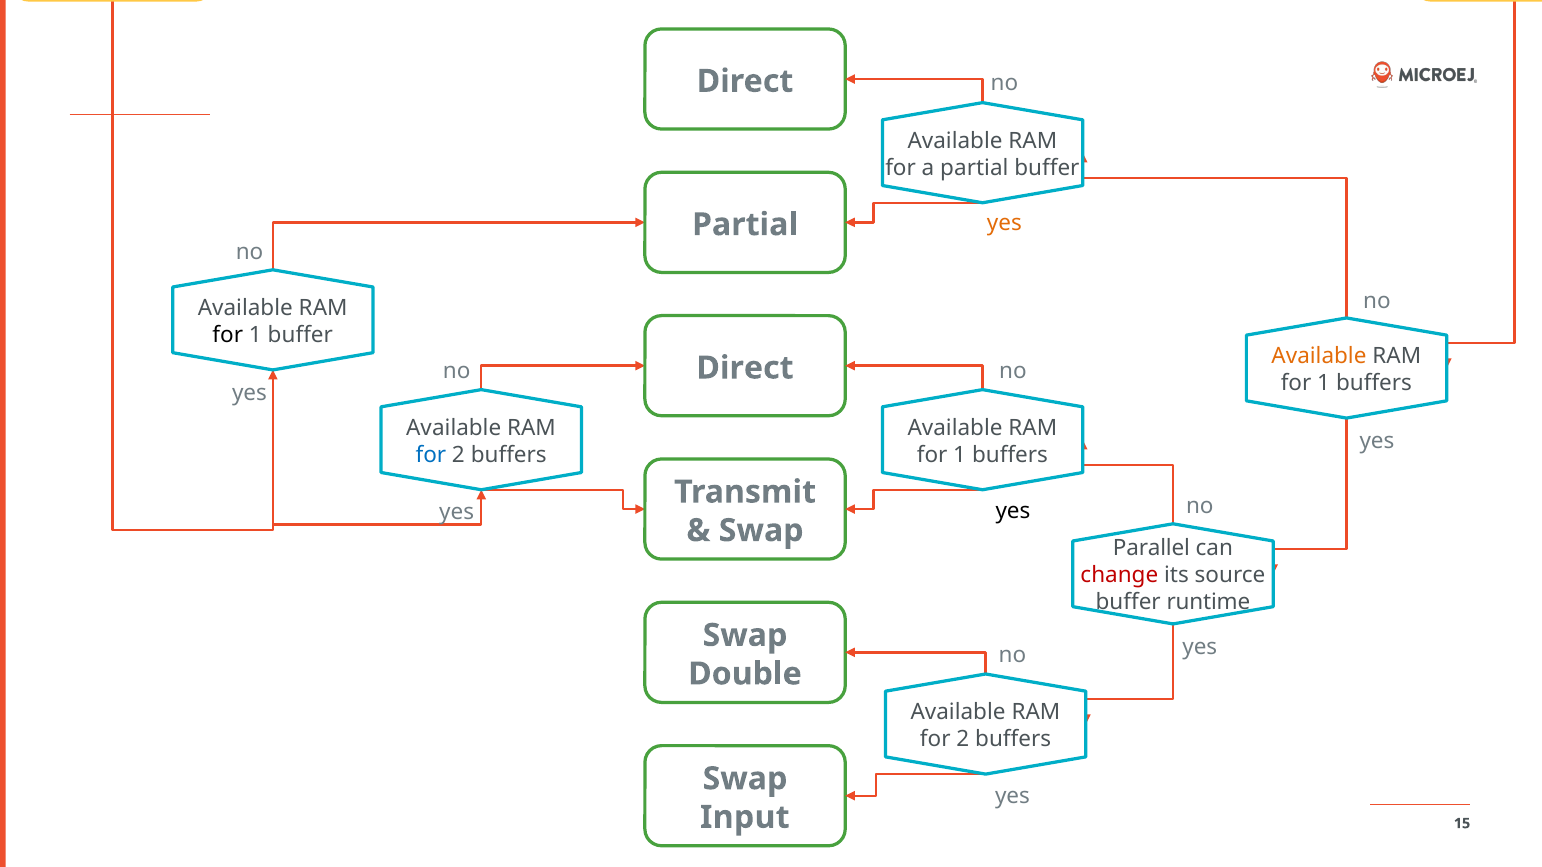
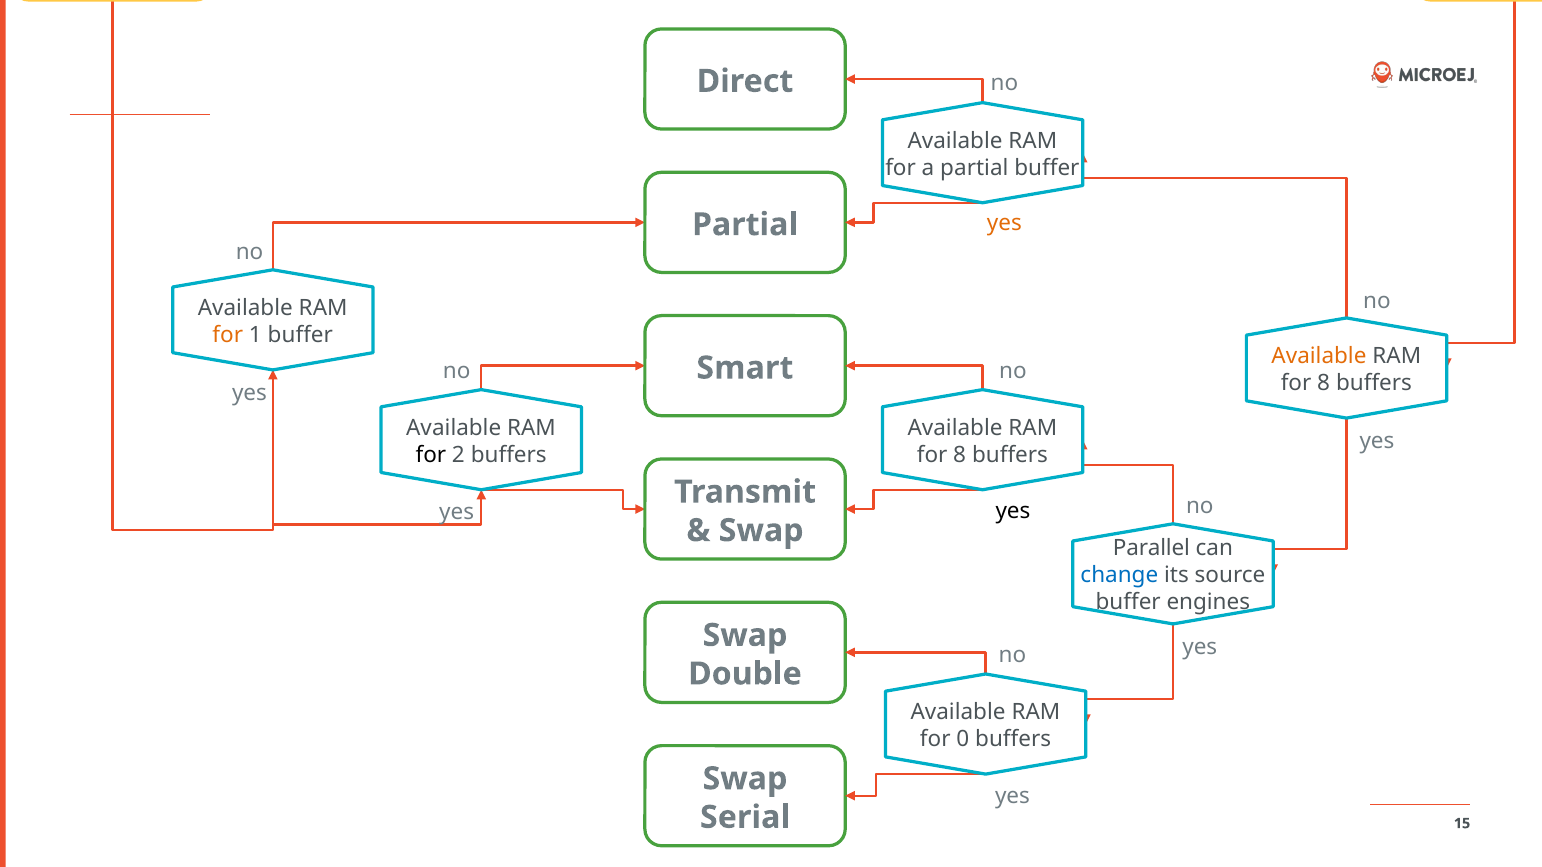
for colour: black -> orange (228, 335)
Direct: Direct -> Smart (745, 368)
1: 1 -> 8 (1324, 383)
for colour: blue -> black (431, 455)
1: 1 -> 8 (960, 455)
change colour: red -> blue (1119, 576)
runtime: runtime -> engines (1208, 603)
2: 2 -> 0 (963, 739)
Input: Input -> Serial (745, 818)
